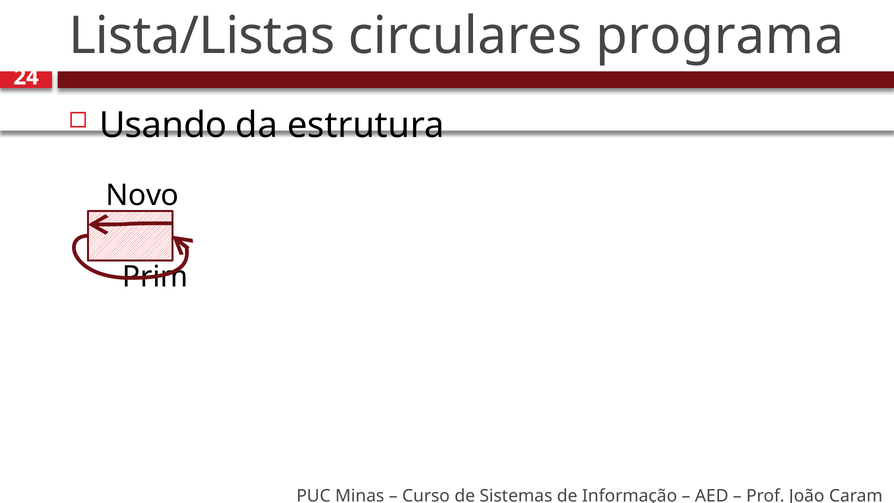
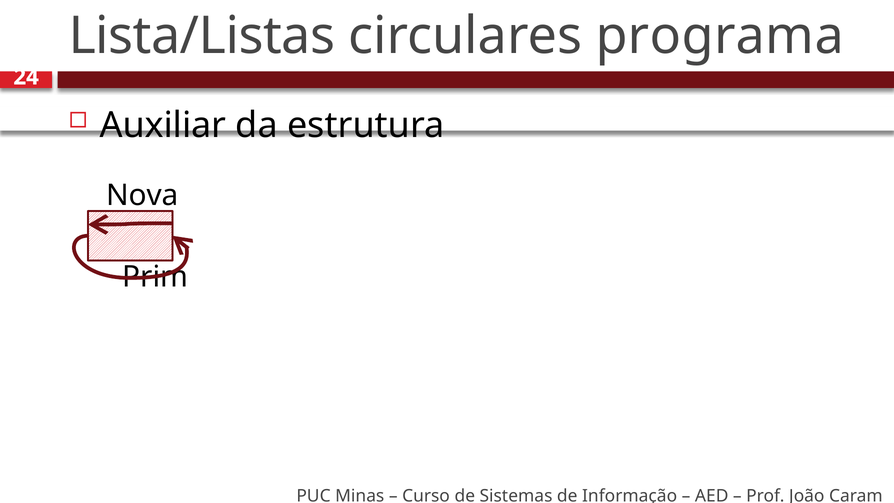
Usando: Usando -> Auxiliar (163, 125)
Novo: Novo -> Nova (142, 195)
